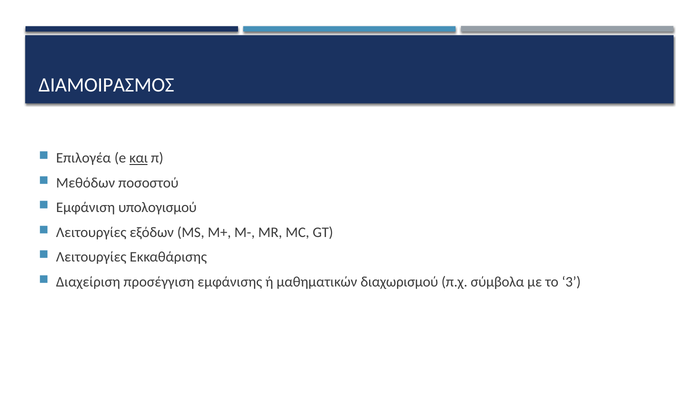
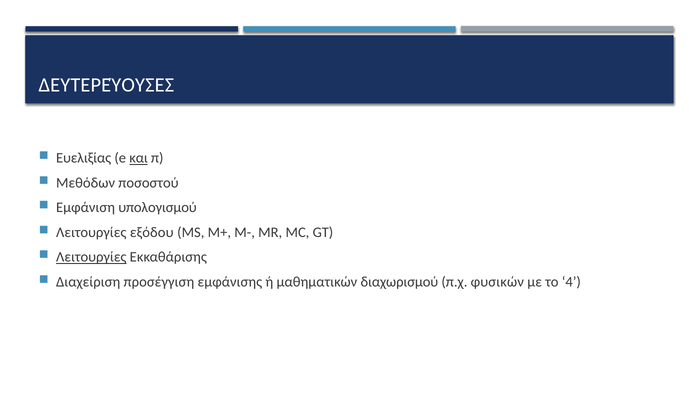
ΔΙΑΜΟΙΡΑΣΜΟΣ: ΔΙΑΜΟΙΡΑΣΜΟΣ -> ΔΕΥΤΕΡΕΎΟΥΣΕΣ (106, 85)
Επιλογέα: Επιλογέα -> Ευελιξίας (84, 158)
εξόδων: εξόδων -> εξόδου (152, 232)
Λειτουργίες underline: none -> present (91, 257)
σύμβολα: σύμβολα -> φυσικών (497, 282)
3: 3 -> 4 (571, 282)
